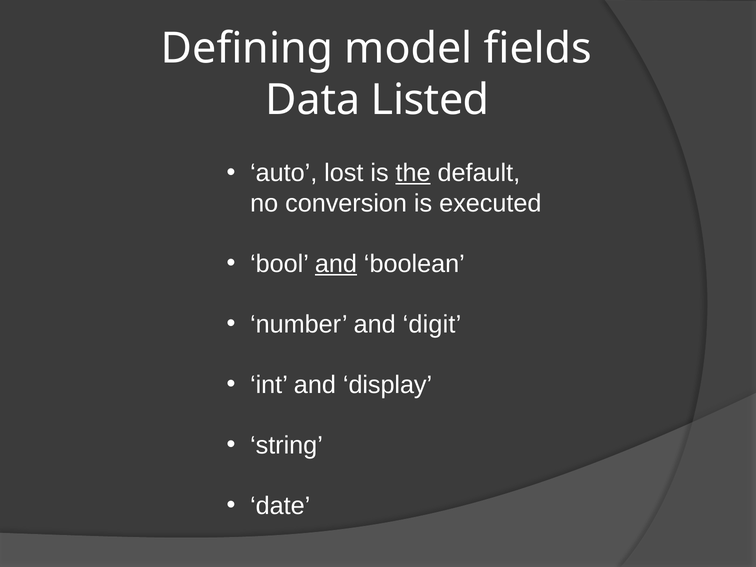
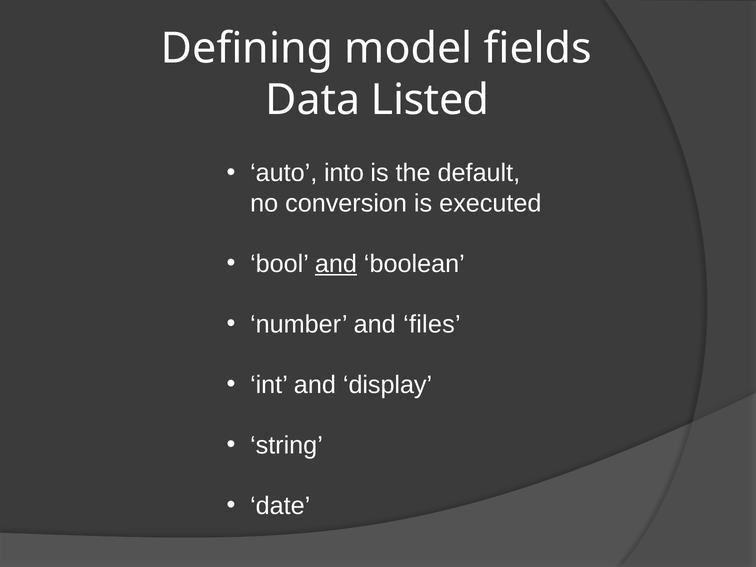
lost: lost -> into (344, 173)
the underline: present -> none (413, 173)
digit: digit -> files (432, 324)
